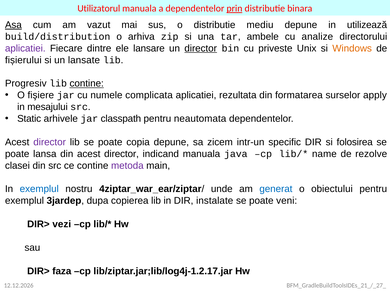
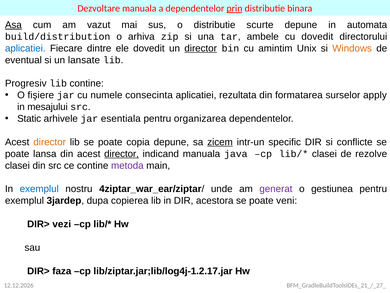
Utilizatorul: Utilizatorul -> Dezvoltare (99, 8)
mediu: mediu -> scurte (260, 25)
utilizează: utilizează -> automata (367, 25)
cu analize: analize -> dovedit (317, 37)
aplicatiei colour: purple -> blue (25, 48)
ele lansare: lansare -> dovedit (149, 48)
priveste: priveste -> amintim (275, 48)
fișierului: fișierului -> eventual (23, 60)
contine underline: present -> none (87, 83)
complicata: complicata -> consecinta (149, 95)
classpath: classpath -> esentiala (121, 118)
neautomata: neautomata -> organizarea (200, 118)
director colour: purple -> orange (50, 142)
zicem underline: none -> present (220, 142)
folosirea: folosirea -> conflicte (355, 142)
director underline: none -> present (122, 154)
name: name -> clasei (324, 154)
generat colour: blue -> purple (276, 189)
obiectului: obiectului -> gestiunea (332, 189)
instalate: instalate -> acestora (215, 200)
